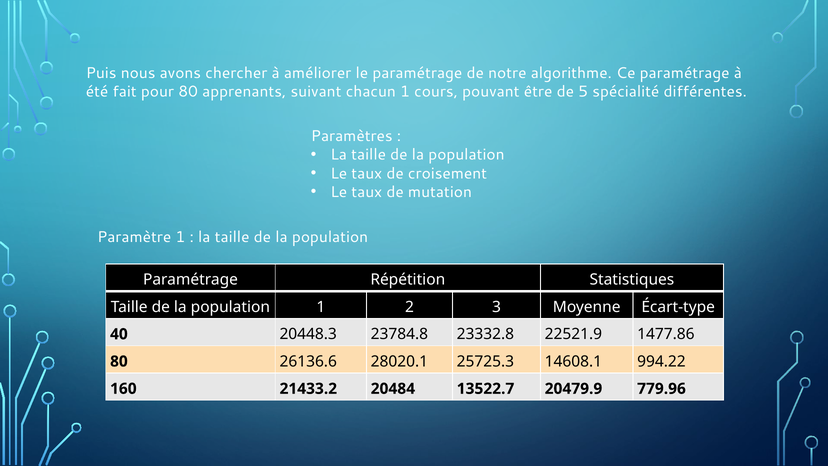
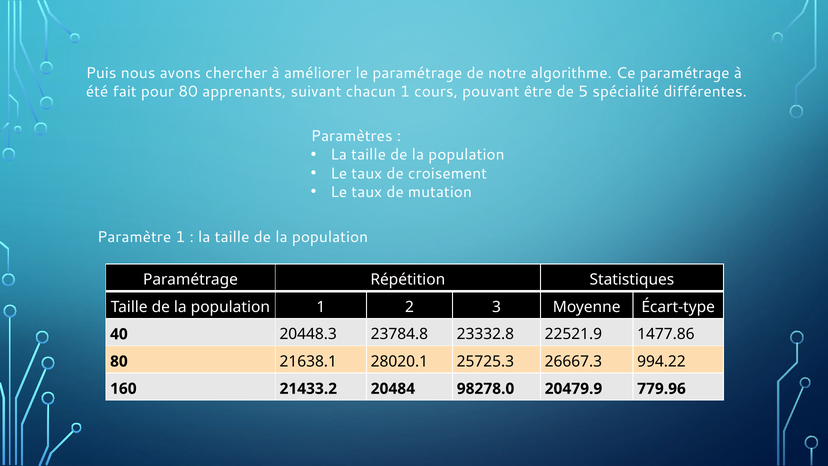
26136.6: 26136.6 -> 21638.1 (308, 361)
14608.1: 14608.1 -> 26667.3 (573, 361)
13522.7: 13522.7 -> 98278.0 (486, 389)
